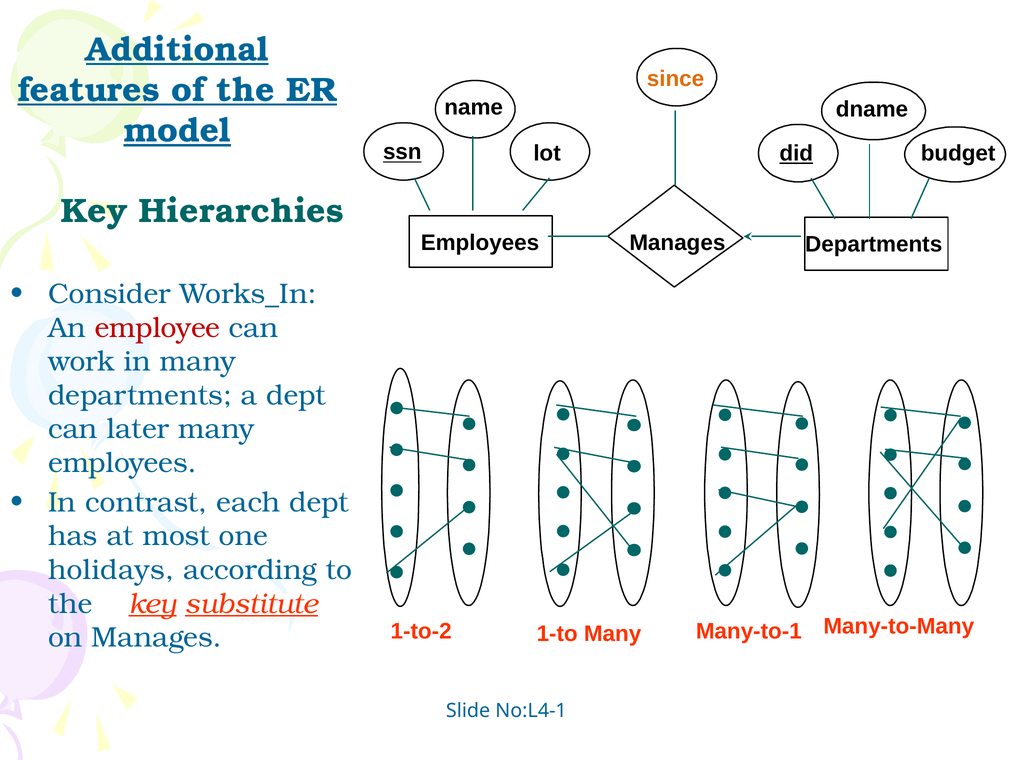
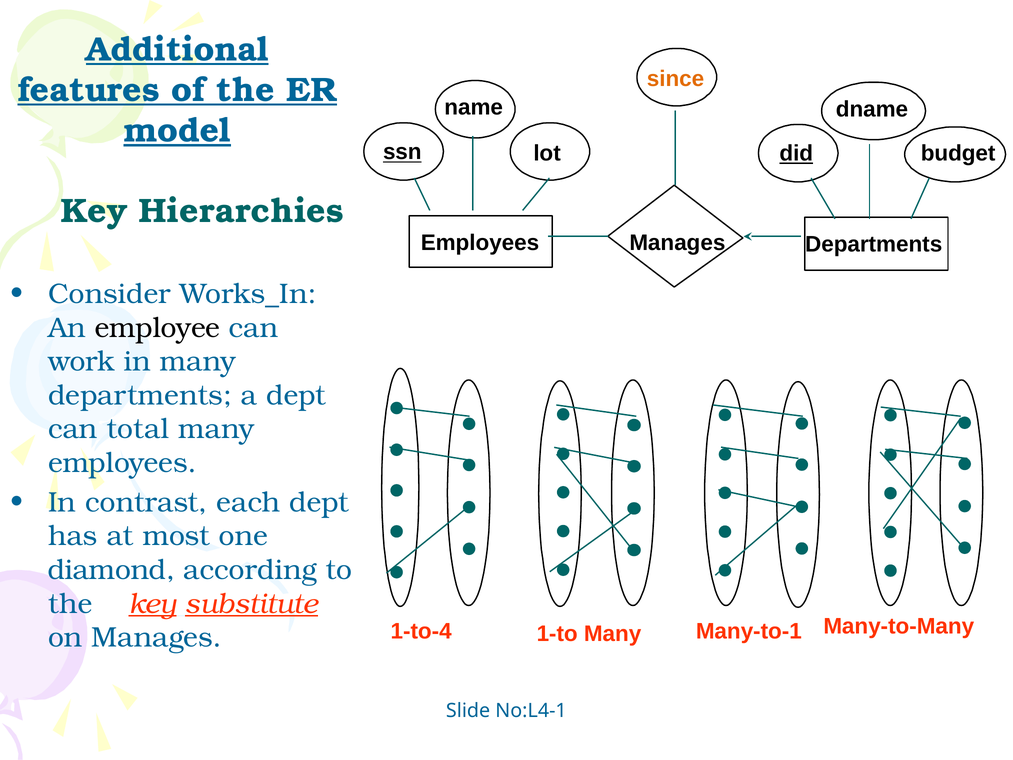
employee colour: red -> black (157, 328)
later: later -> total (138, 429)
holidays: holidays -> diamond (111, 570)
1-to-2: 1-to-2 -> 1-to-4 (421, 631)
